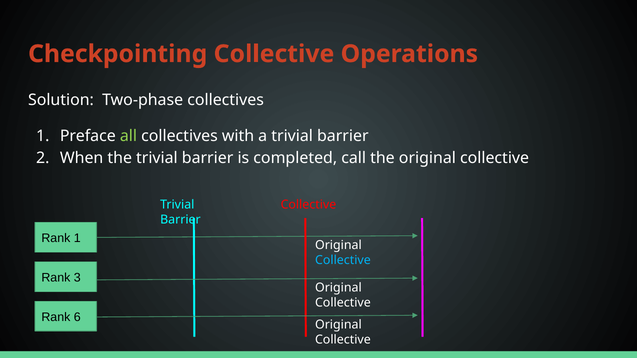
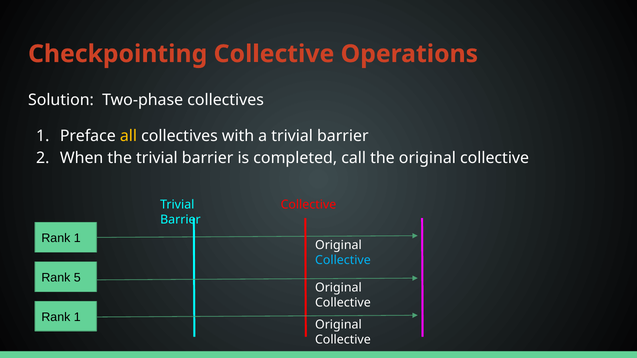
all colour: light green -> yellow (128, 136)
3: 3 -> 5 (77, 278)
6: 6 -> 1 (77, 317)
